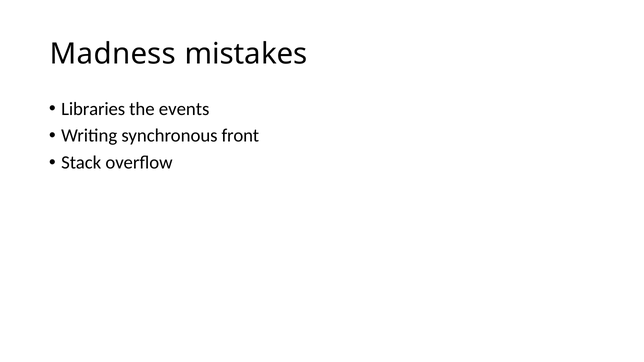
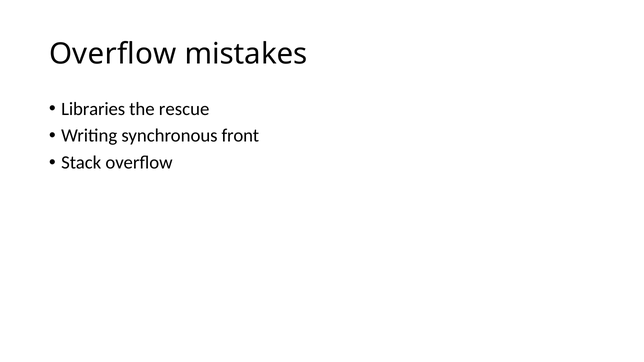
Madness: Madness -> Overflow (113, 54)
events: events -> rescue (184, 109)
